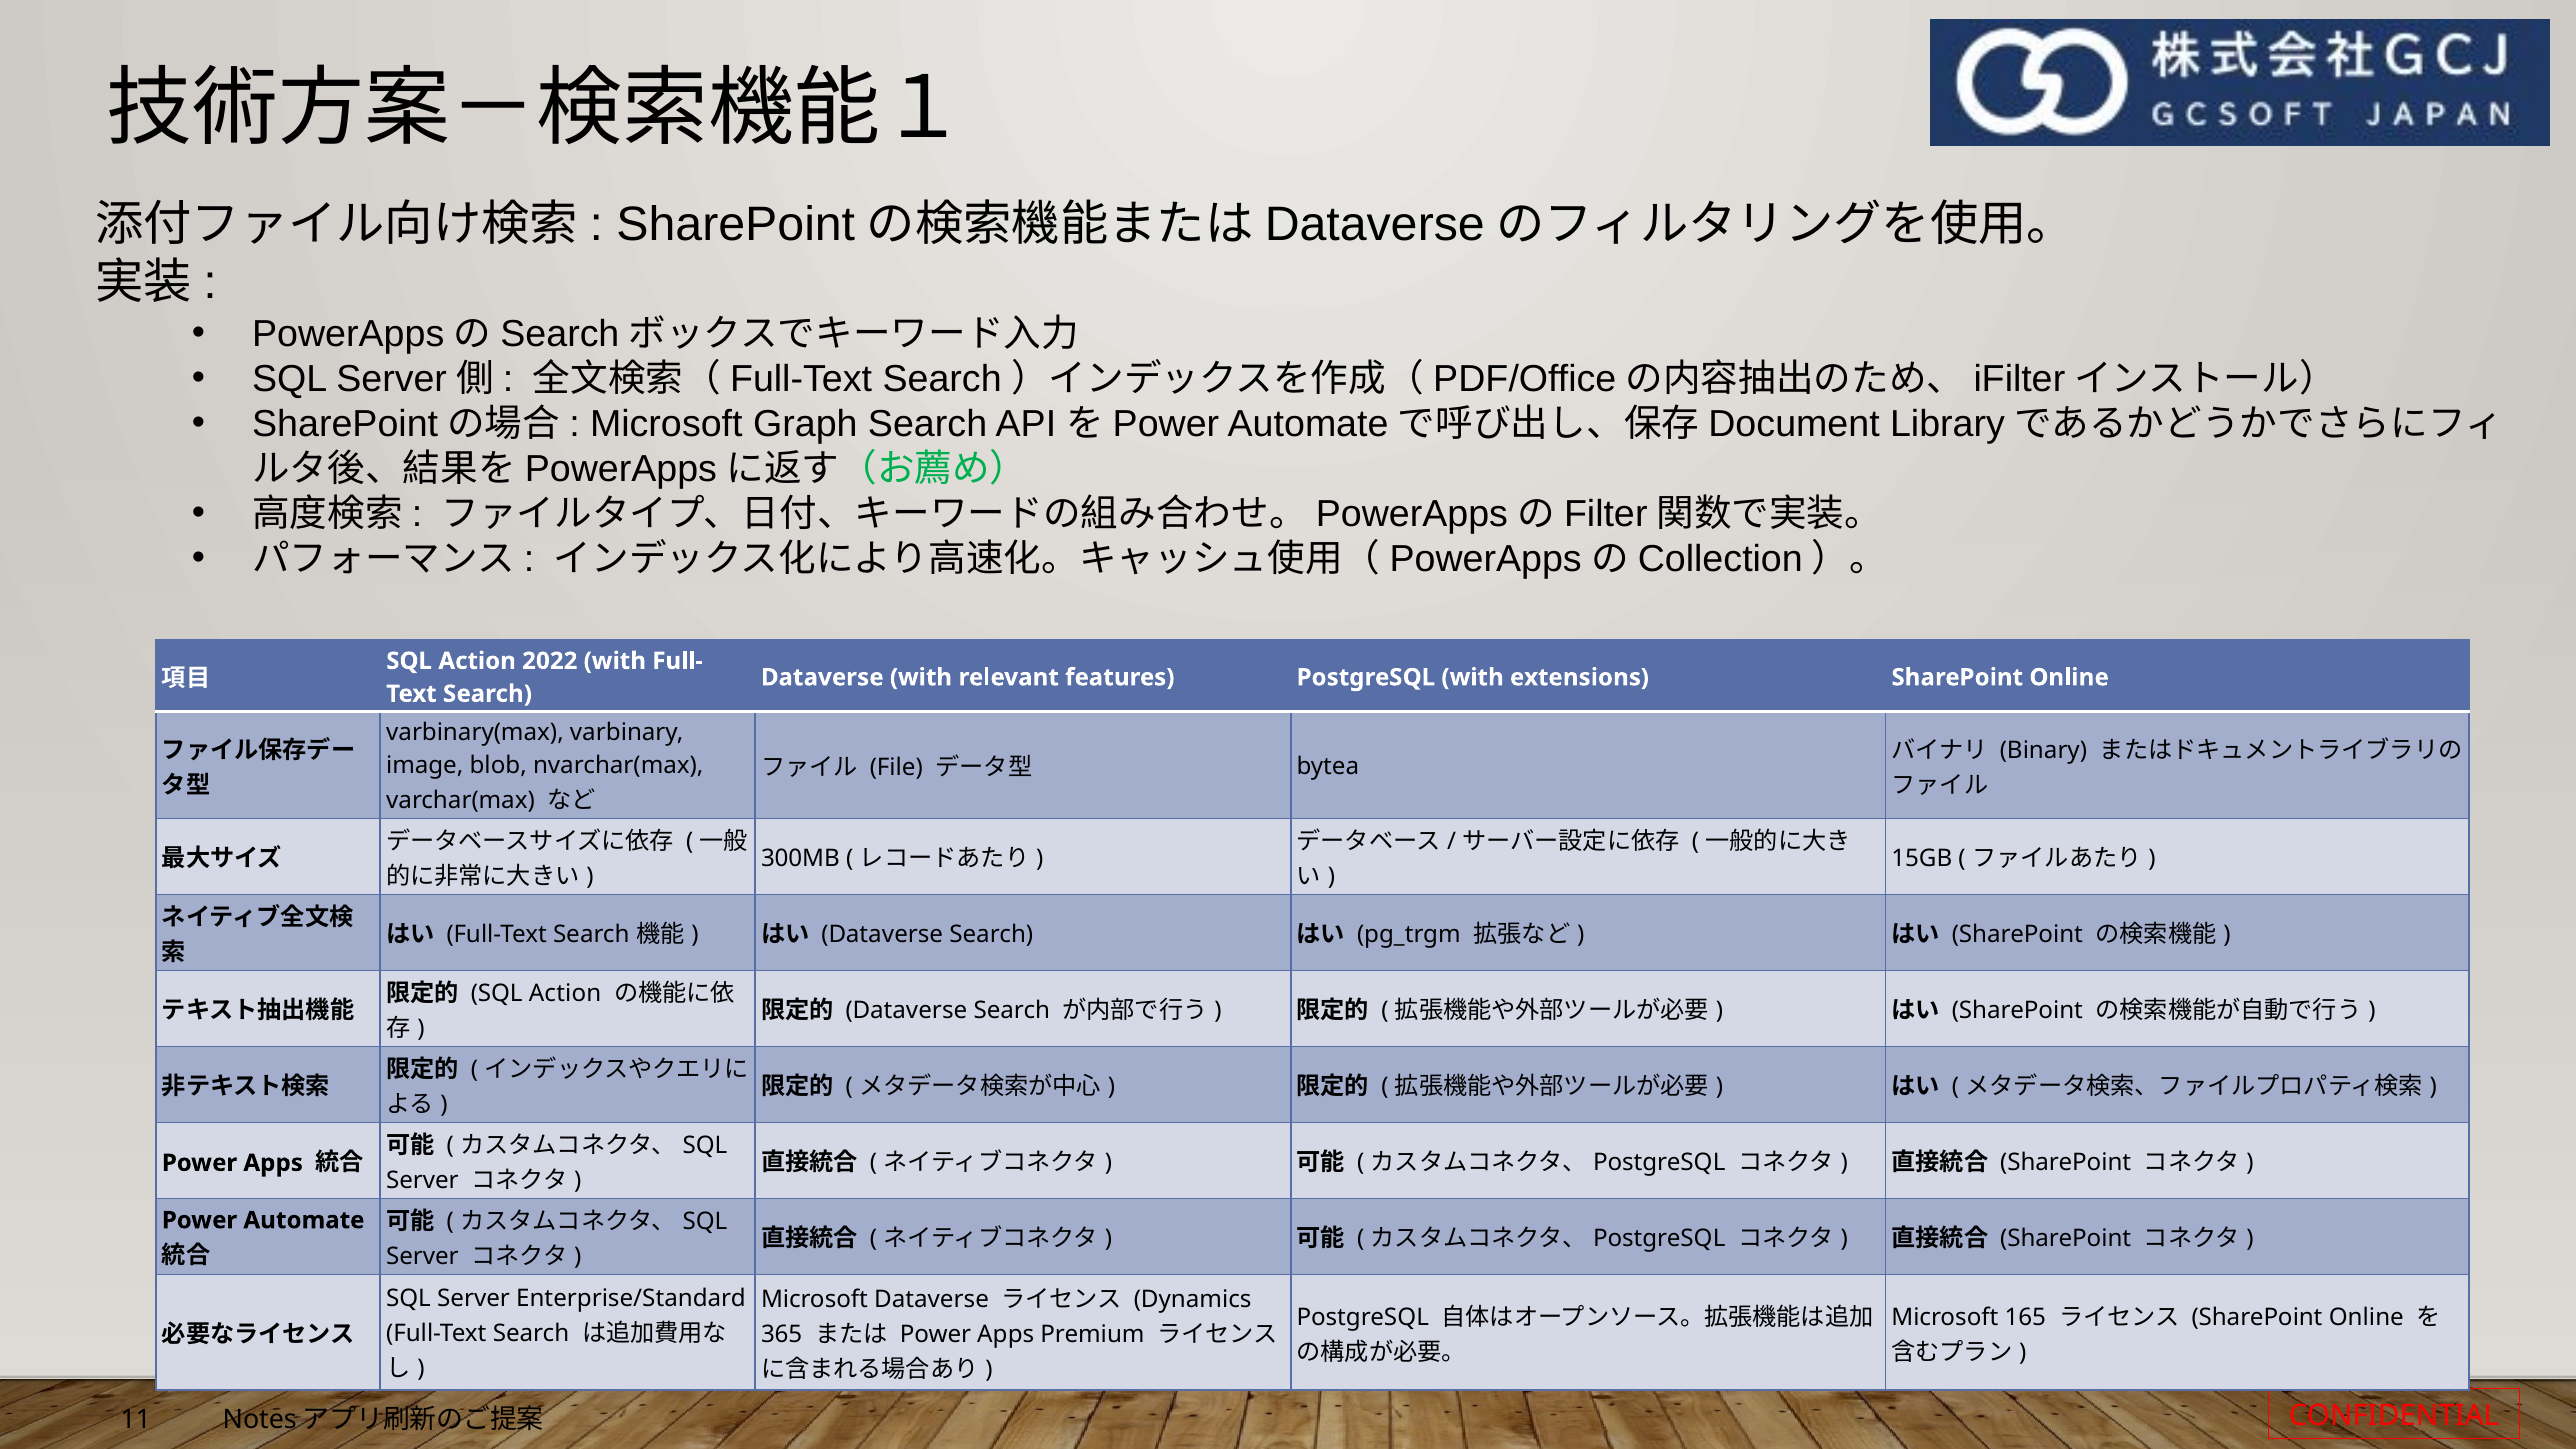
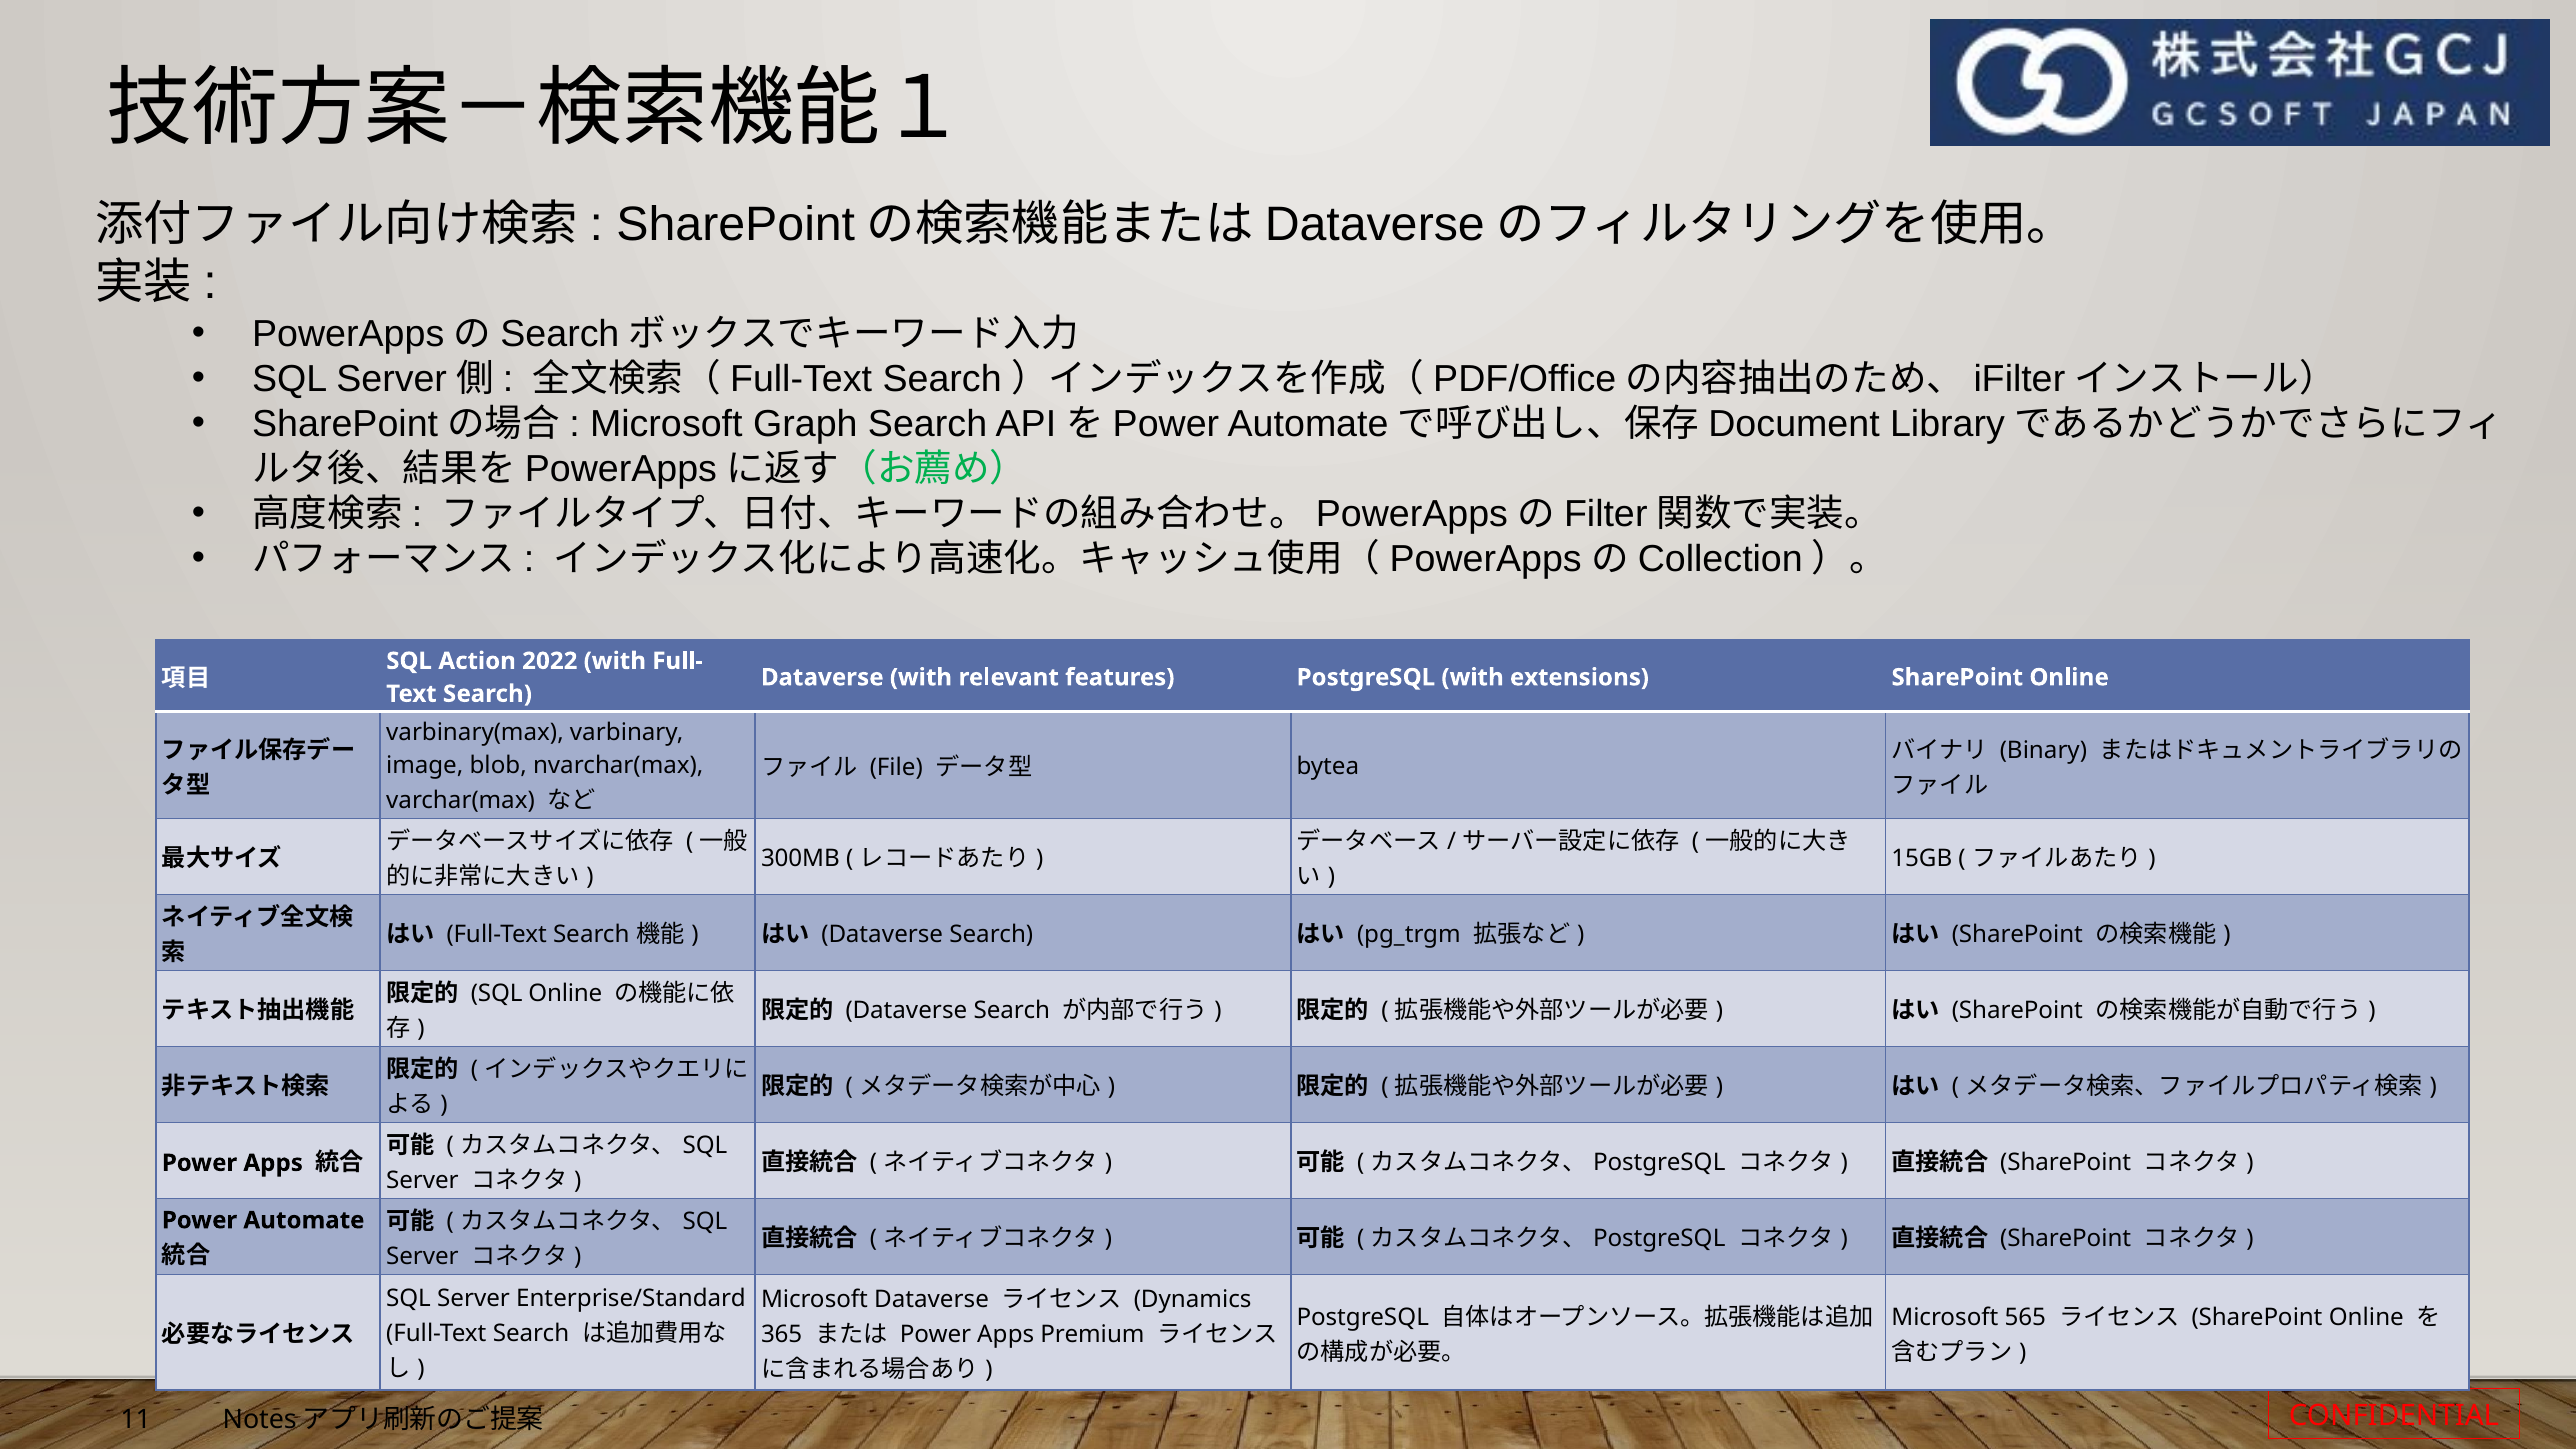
Action: Action -> Online (565, 993)
165: 165 -> 565 (2025, 1317)
